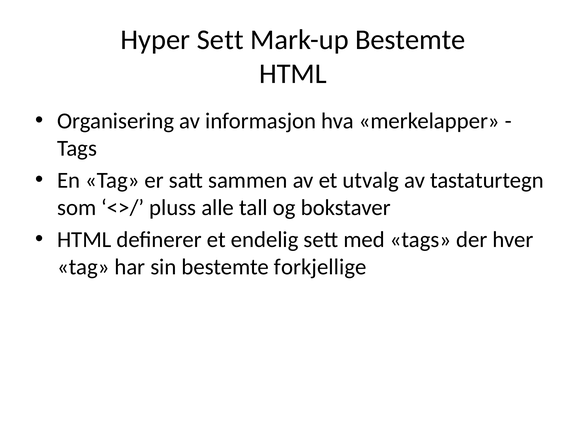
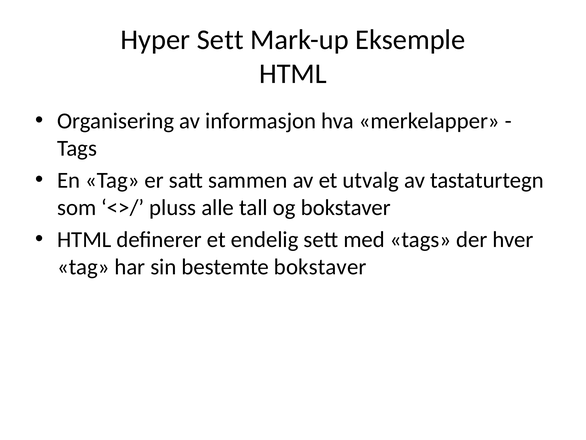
Mark-up Bestemte: Bestemte -> Eksemple (410, 40)
bestemte forkjellige: forkjellige -> bokstaver (320, 267)
